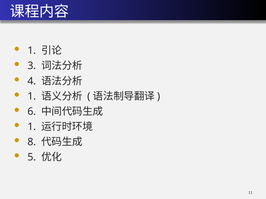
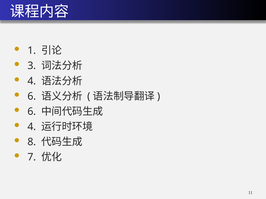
1: 1 -> 6 (32, 96)
1: 1 -> 4 (32, 127)
5: 5 -> 7 (32, 158)
